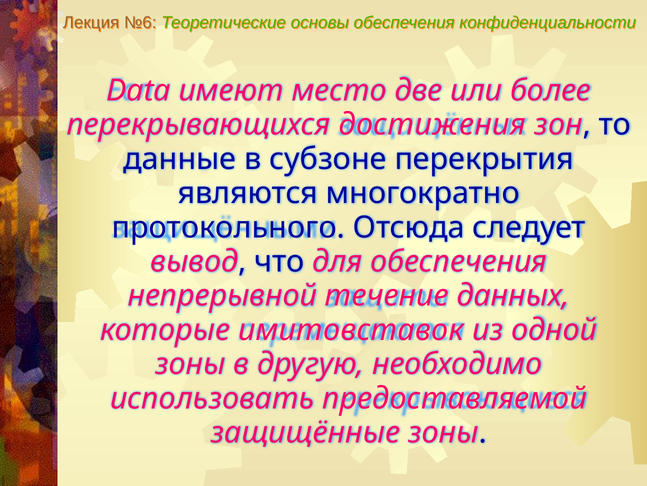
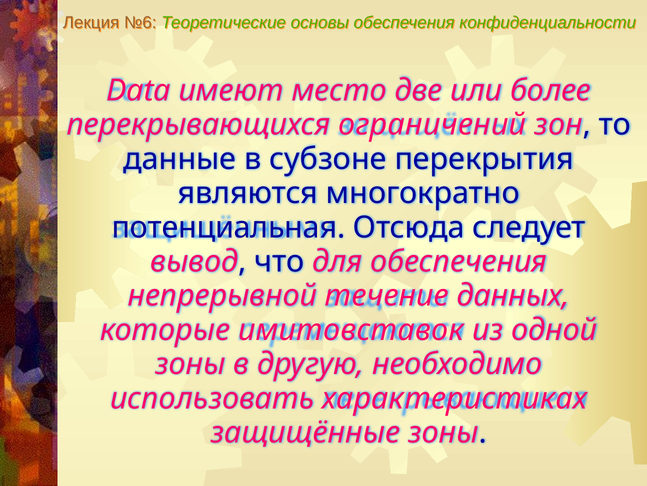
достижения: достижения -> ограничений (432, 125)
протокольного: протокольного -> потенциальная (228, 227)
предоставляемой: предоставляемой -> характеристиках (455, 398)
